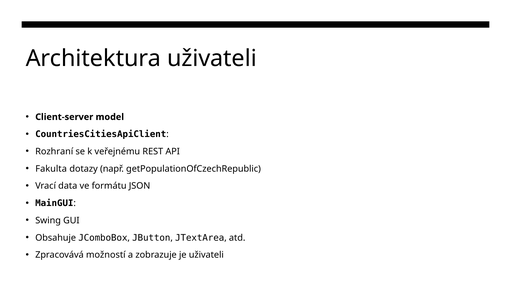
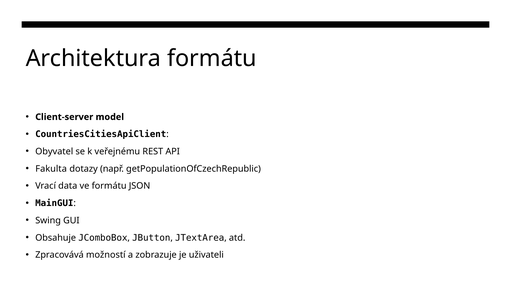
Architektura uživateli: uživateli -> formátu (212, 59)
Rozhraní: Rozhraní -> Obyvatel (54, 152)
